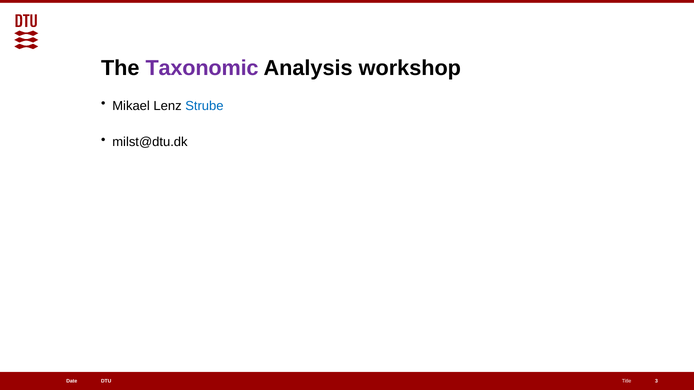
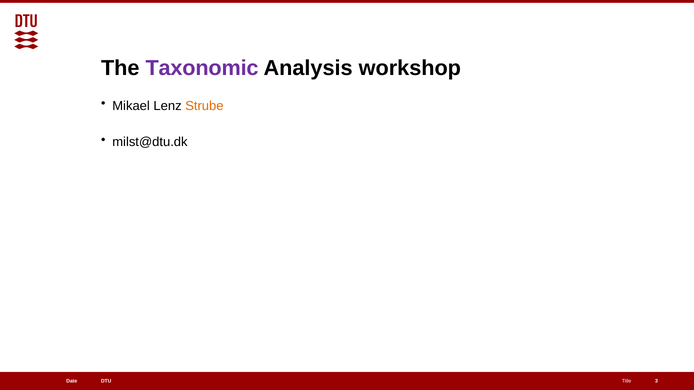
Strube colour: blue -> orange (204, 106)
